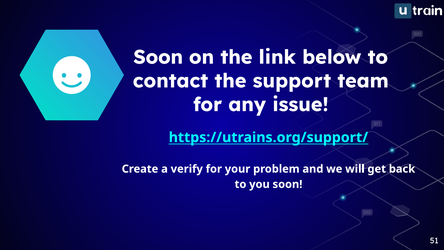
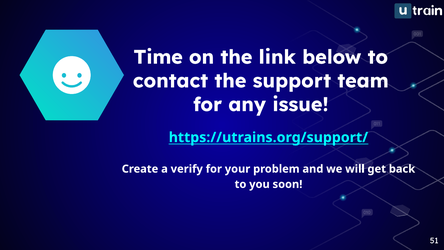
Soon: Soon -> Time (158, 57)
